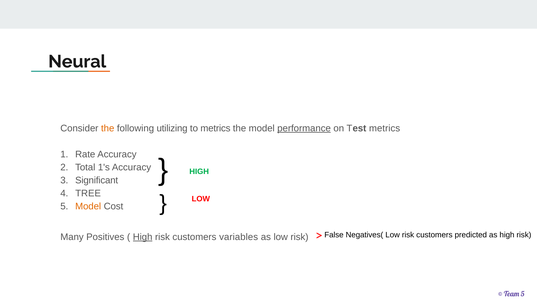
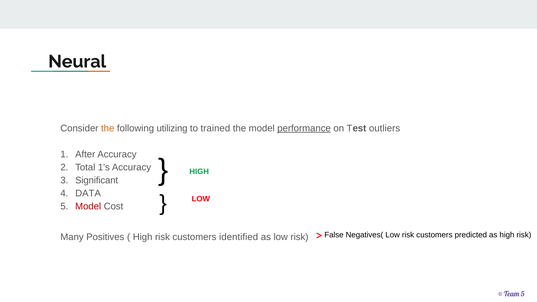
to metrics: metrics -> trained (215, 128)
Test metrics: metrics -> outliers (385, 128)
Rate: Rate -> After (85, 154)
TREE: TREE -> DATA (88, 193)
Model colour: orange -> red (88, 206)
High underline: present -> none (143, 237)
variables: variables -> identified (239, 237)
